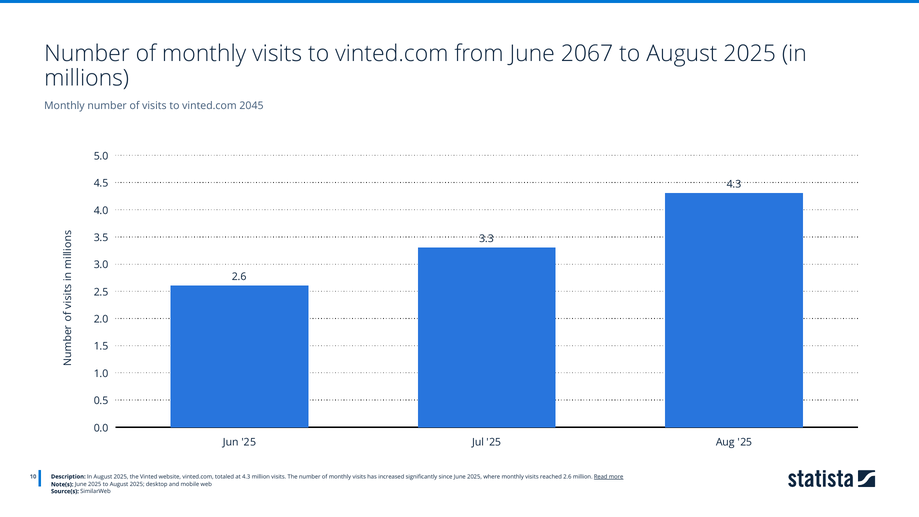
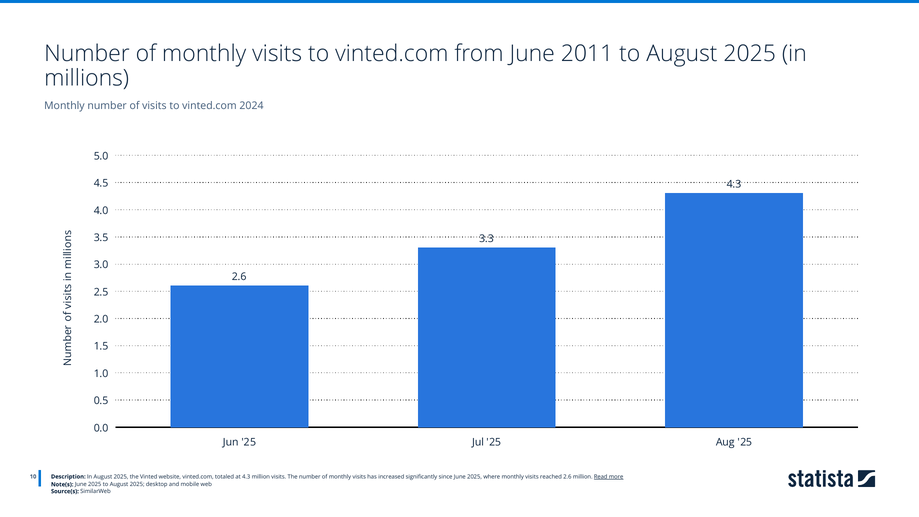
2067: 2067 -> 2011 (587, 53)
2045: 2045 -> 2024 (252, 106)
